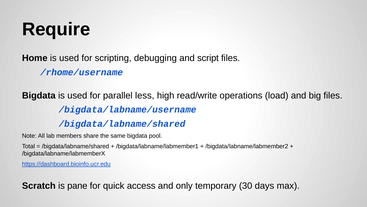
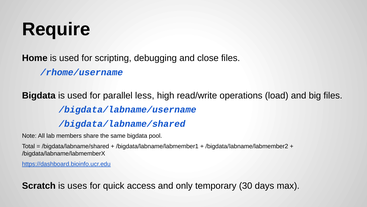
script: script -> close (208, 58)
pane: pane -> uses (77, 185)
